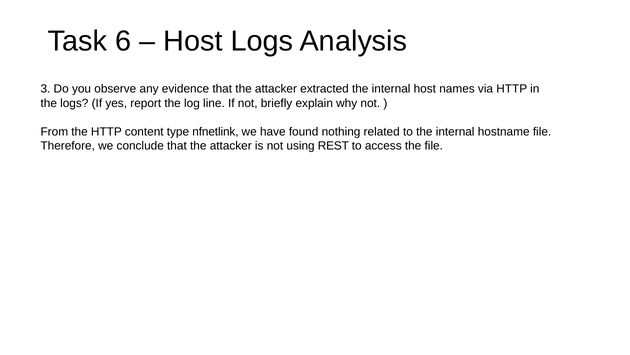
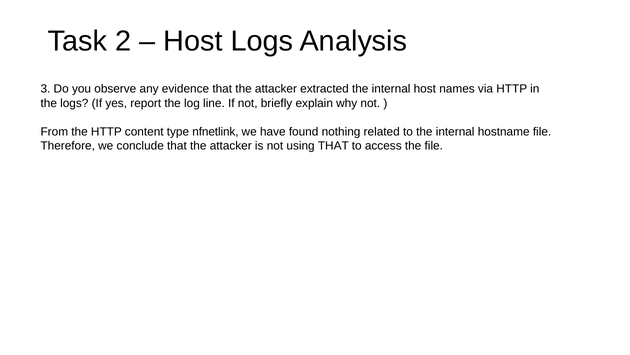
6: 6 -> 2 (123, 41)
using REST: REST -> THAT (333, 146)
